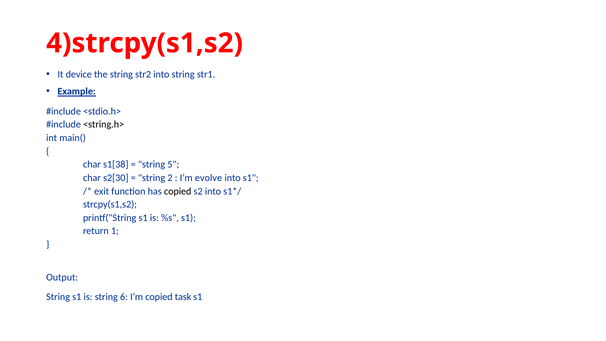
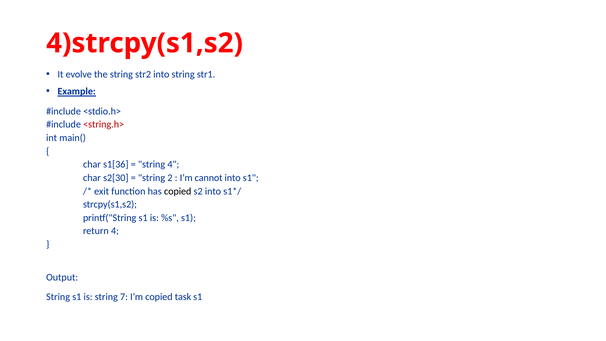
device: device -> evolve (79, 74)
<string.h> colour: black -> red (104, 125)
s1[38: s1[38 -> s1[36 (116, 164)
string 5: 5 -> 4 (173, 164)
evolve: evolve -> cannot (209, 178)
return 1: 1 -> 4 (115, 231)
6: 6 -> 7 (124, 297)
